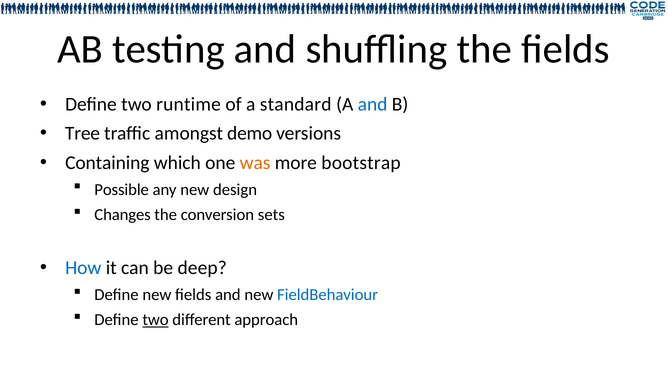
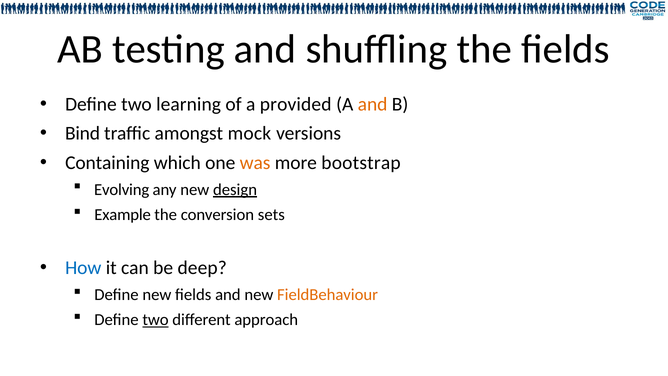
runtime: runtime -> learning (189, 104)
standard: standard -> provided (296, 104)
and colour: blue -> orange (373, 104)
Tree: Tree -> Bind (83, 133)
demo: demo -> mock (249, 133)
Possible: Possible -> Evolving (122, 189)
design underline: none -> present (235, 189)
Changes: Changes -> Example (123, 215)
FieldBehaviour colour: blue -> orange (328, 295)
